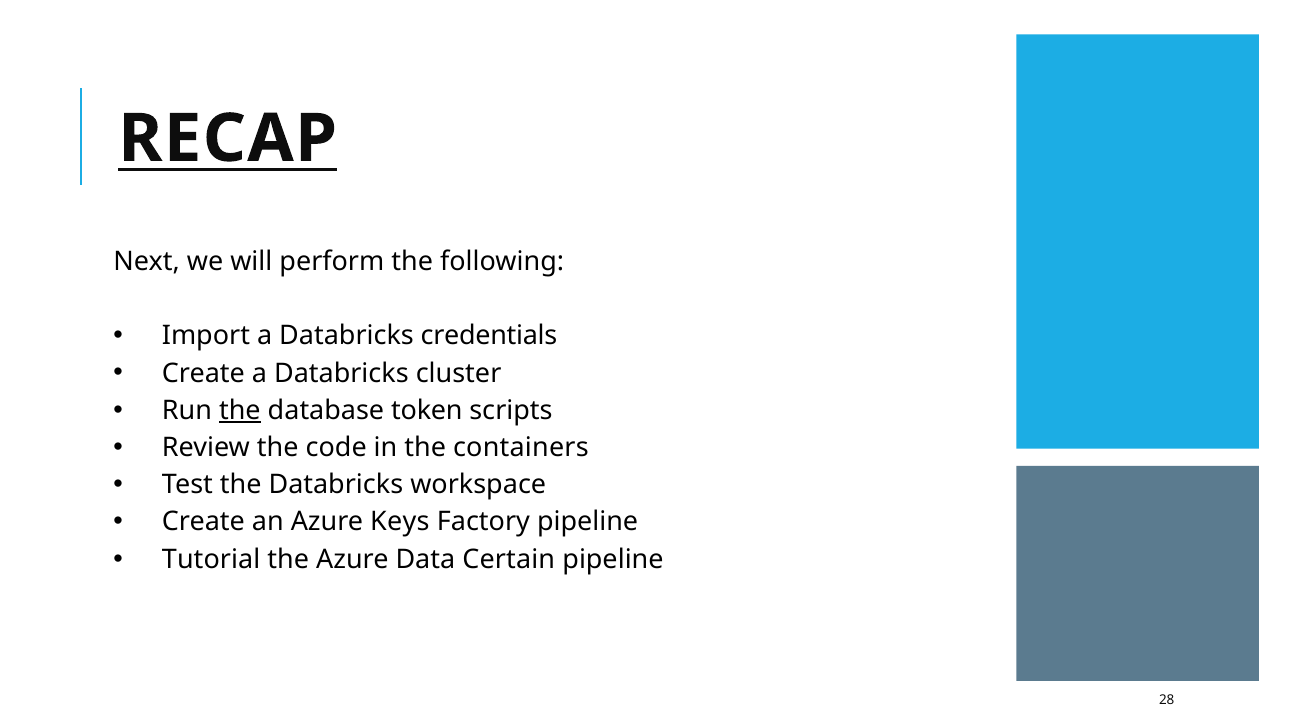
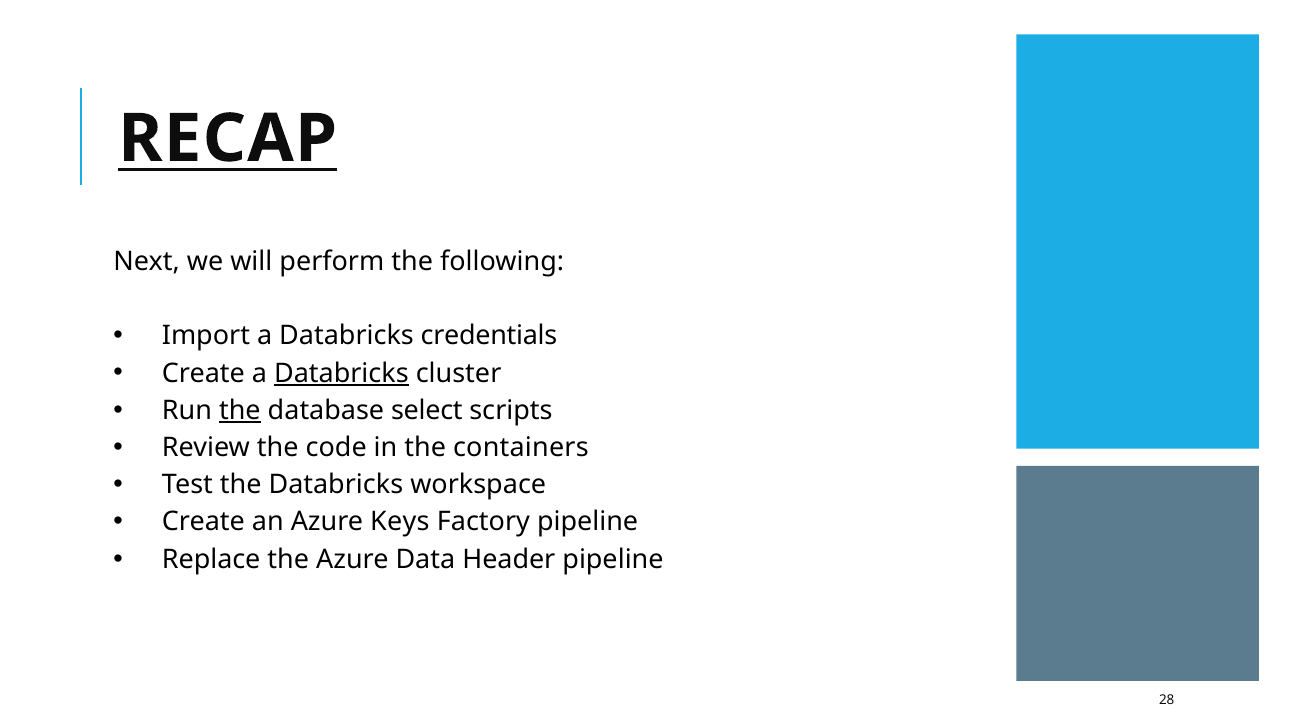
Databricks underline: none -> present (341, 373)
token: token -> select (427, 411)
Tutorial: Tutorial -> Replace (211, 559)
Certain: Certain -> Header (509, 559)
